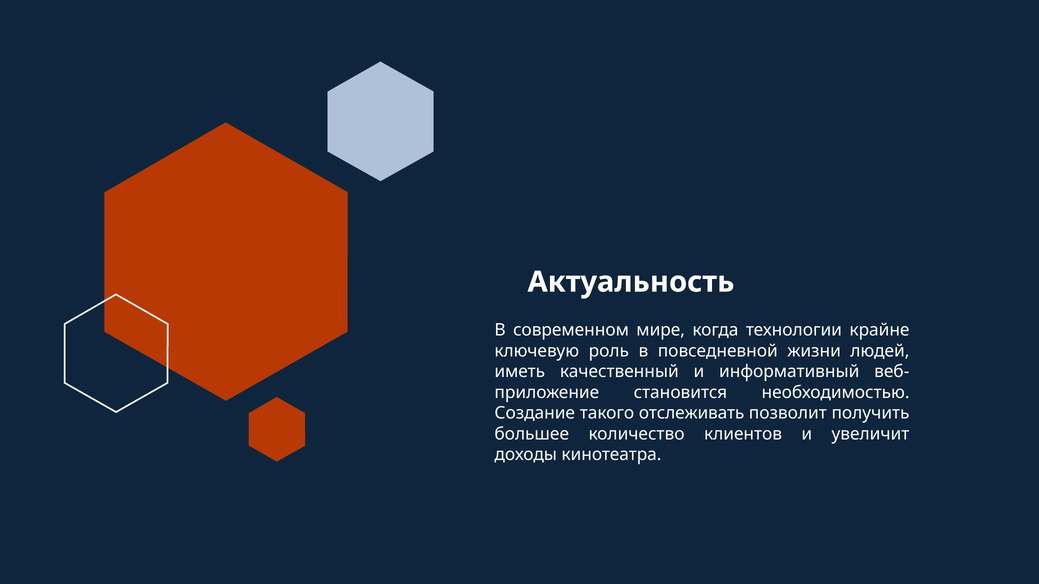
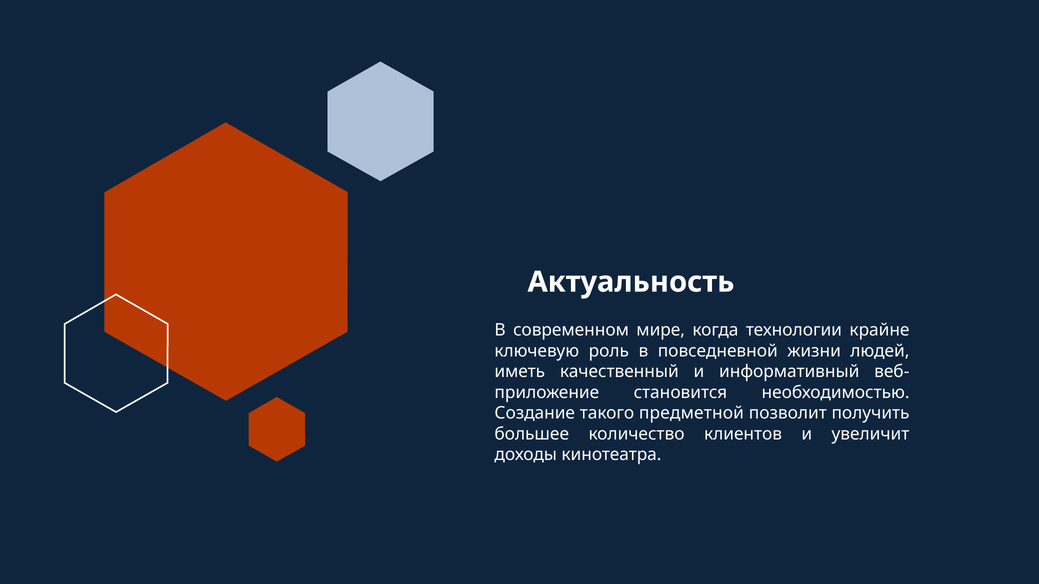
отслеживать: отслеживать -> предметной (691, 413)
